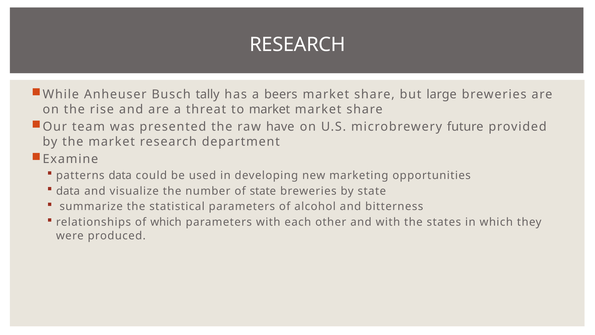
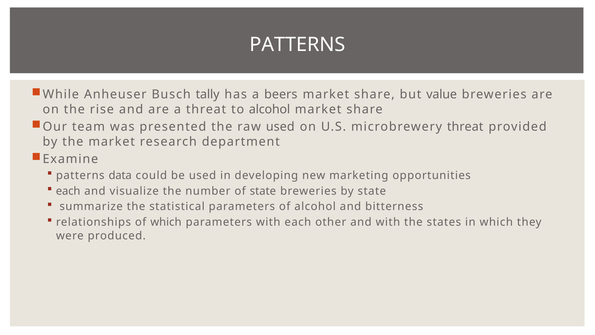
RESEARCH: RESEARCH -> PATTERNS (297, 44)
large: large -> value (442, 94)
to market: market -> alcohol (270, 109)
raw have: have -> used (280, 127)
microbrewery future: future -> threat (465, 127)
data: data -> each (68, 191)
